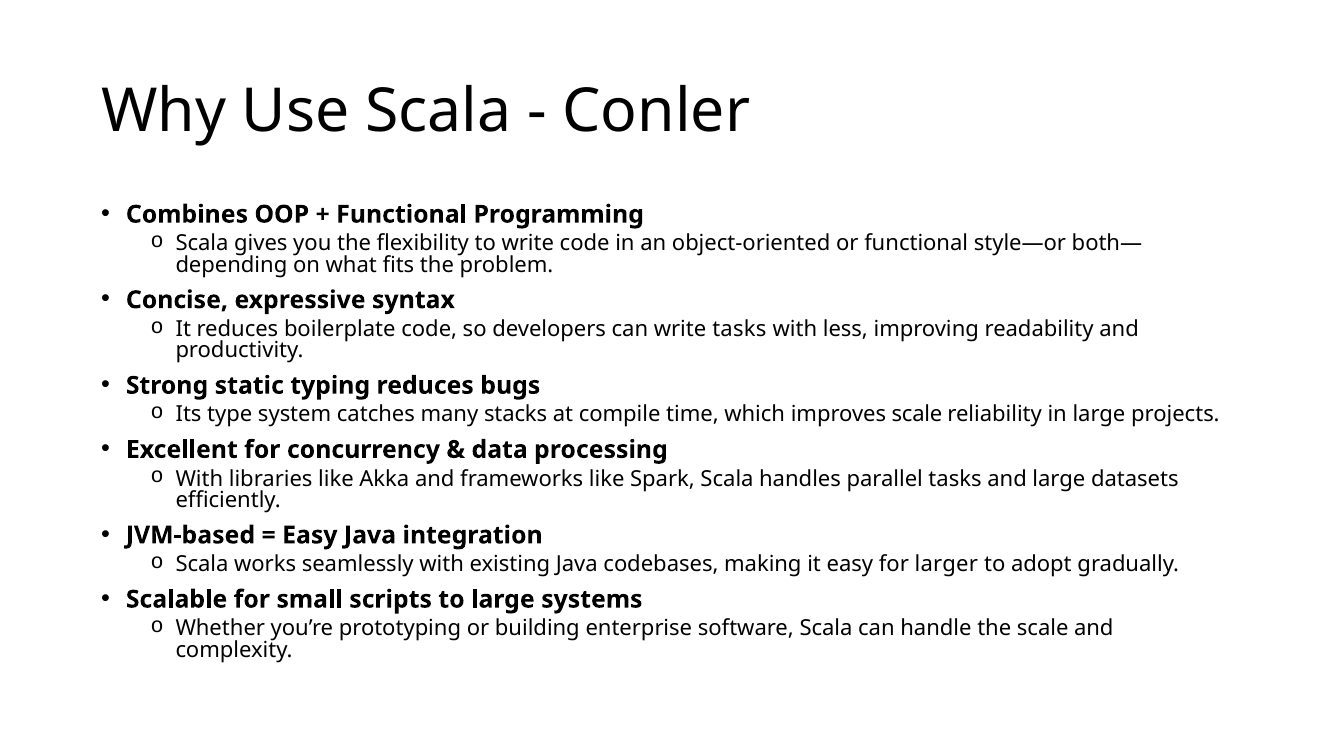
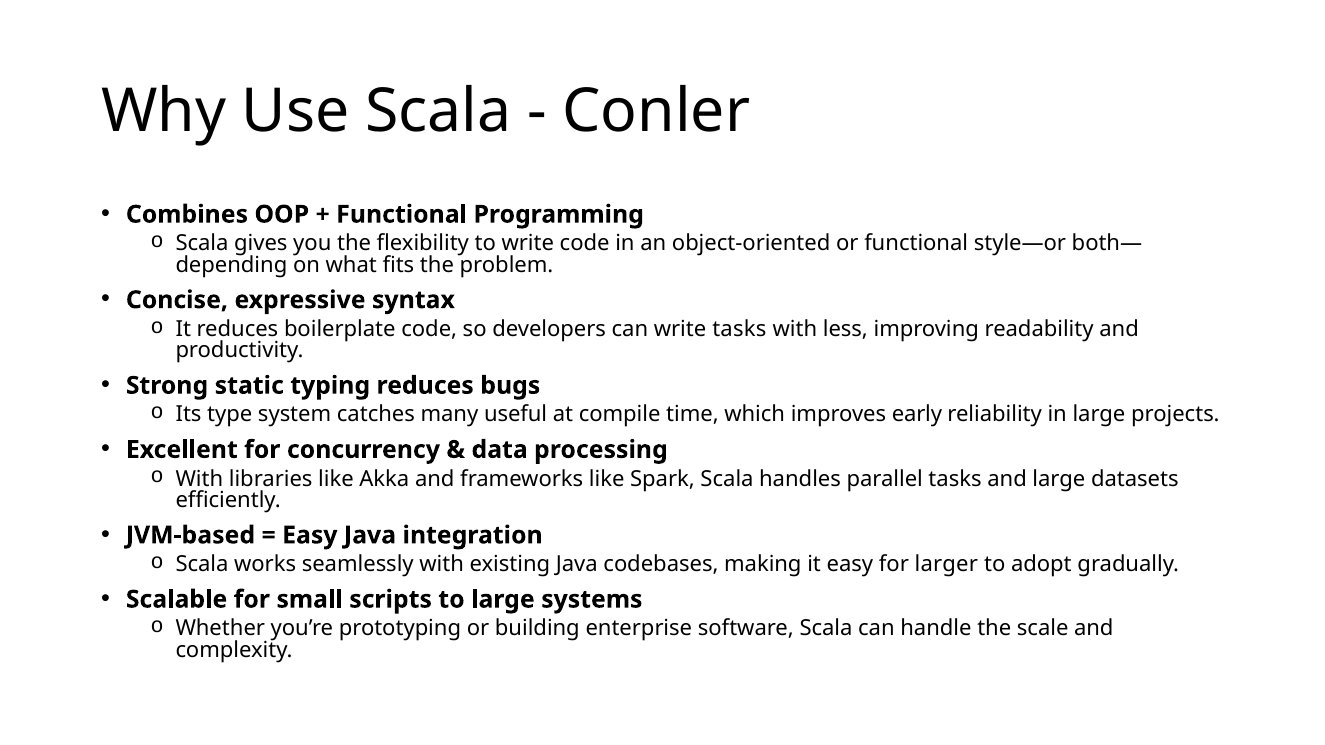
stacks: stacks -> useful (516, 415)
improves scale: scale -> early (917, 415)
